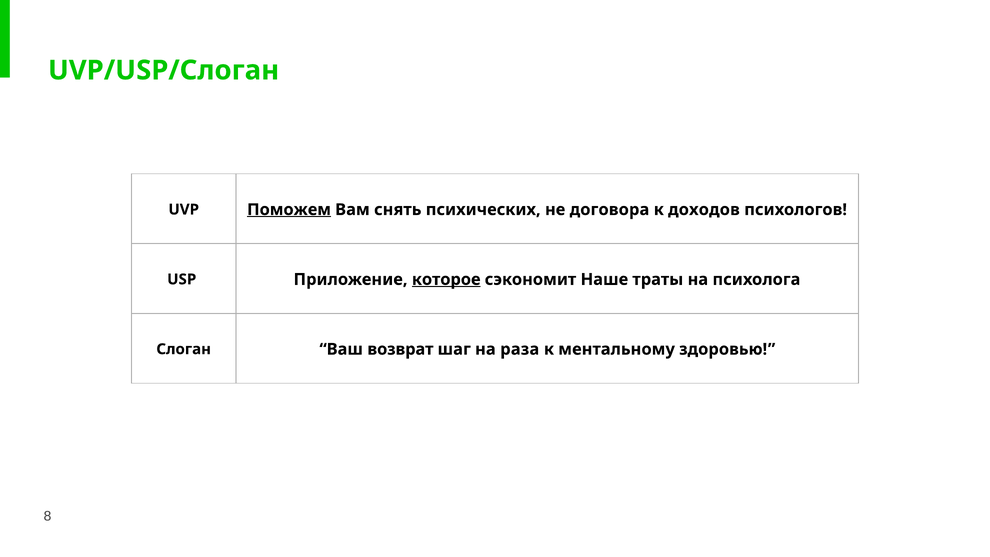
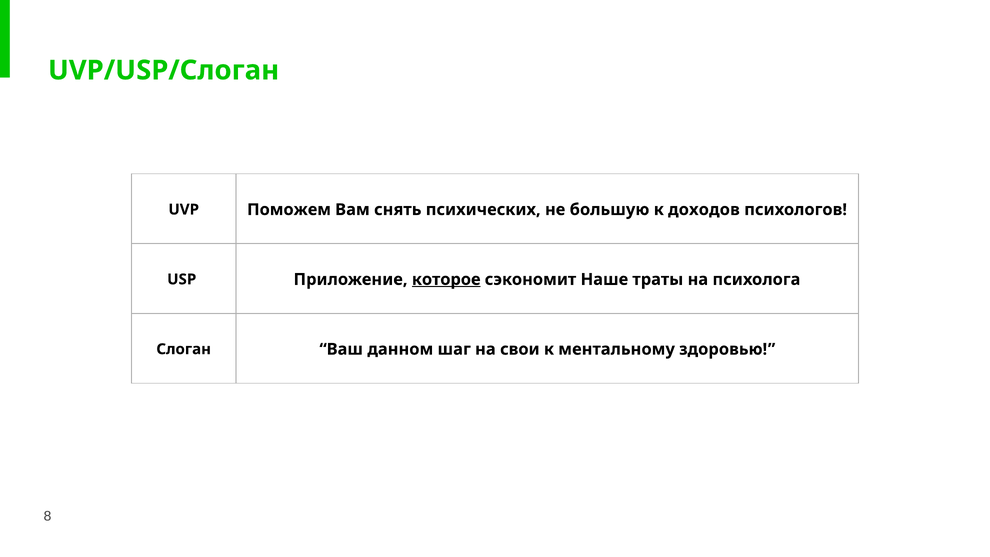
Поможем underline: present -> none (289, 210)
договора: договора -> большую (610, 210)
возврат: возврат -> данном (400, 349)
раза: раза -> свои (520, 349)
